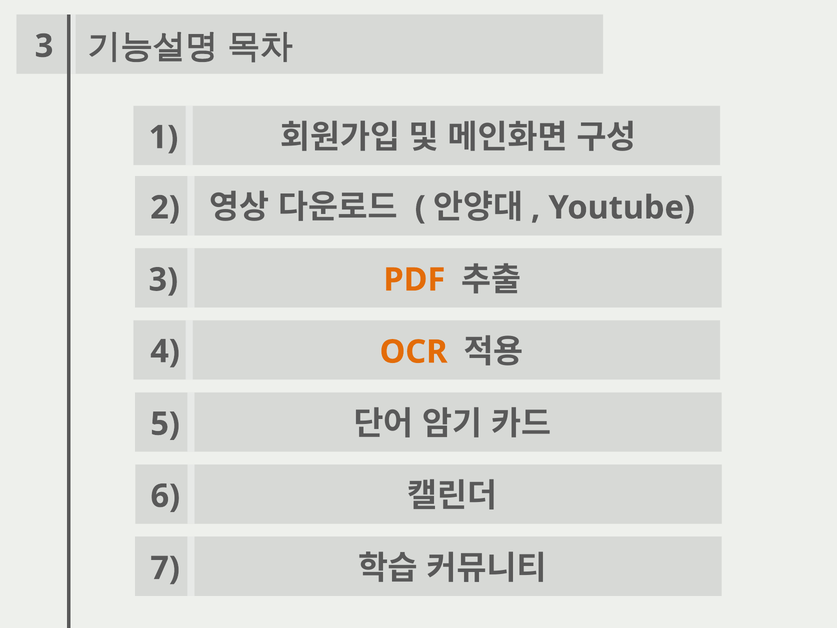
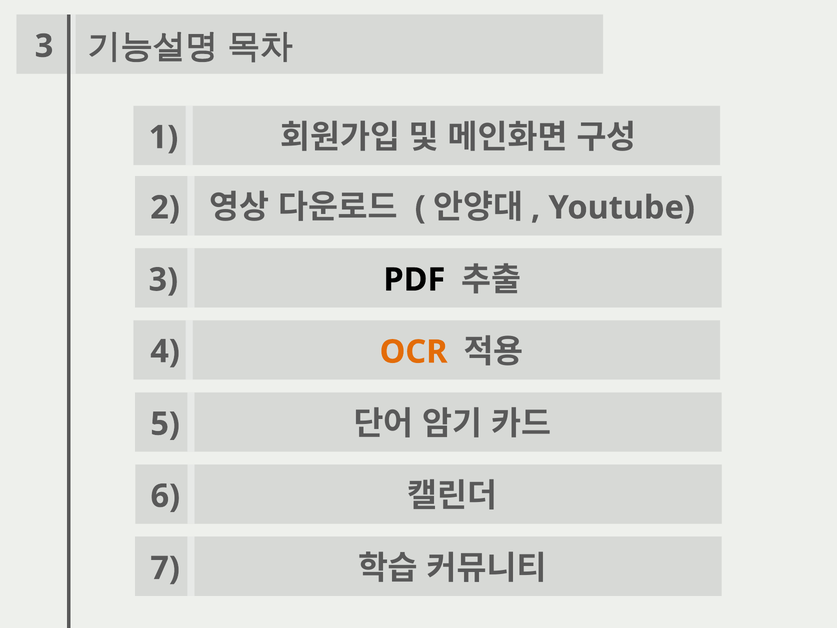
PDF colour: orange -> black (414, 280)
